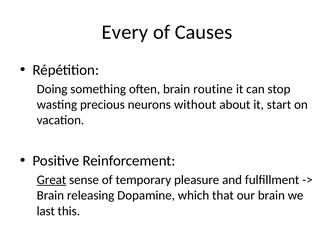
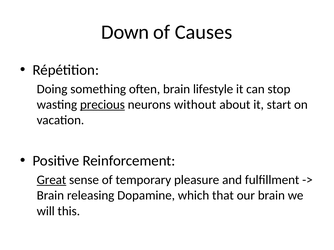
Every: Every -> Down (125, 32)
routine: routine -> lifestyle (213, 89)
precious underline: none -> present (102, 105)
last: last -> will (46, 211)
